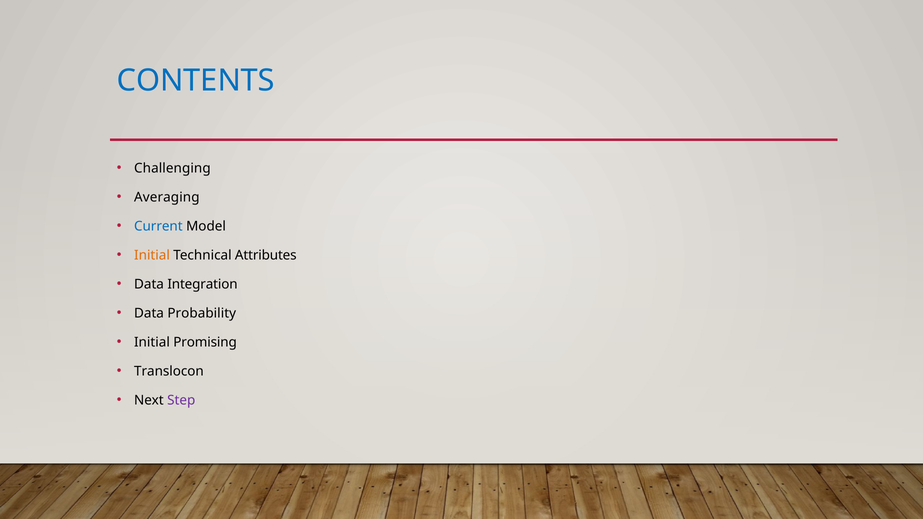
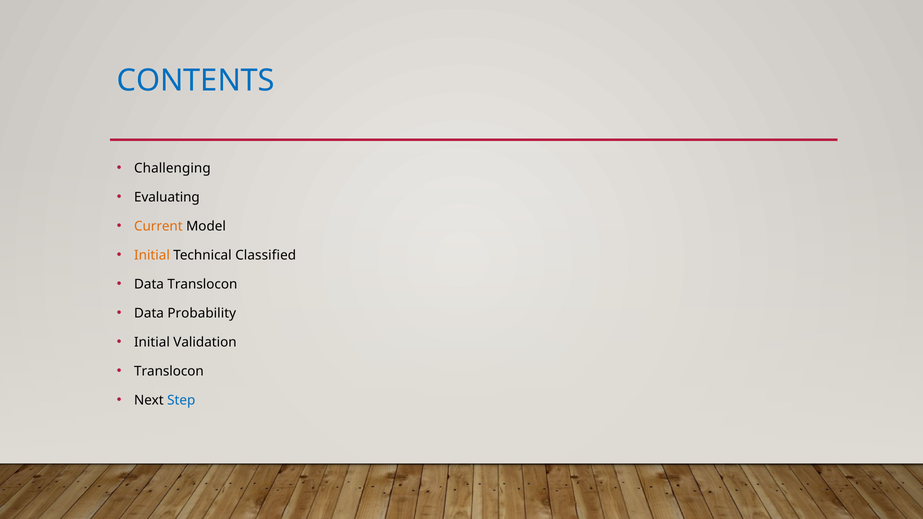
Averaging: Averaging -> Evaluating (167, 197)
Current colour: blue -> orange (158, 226)
Attributes: Attributes -> Classified (266, 255)
Data Integration: Integration -> Translocon (202, 284)
Promising: Promising -> Validation (205, 342)
Step colour: purple -> blue (181, 400)
